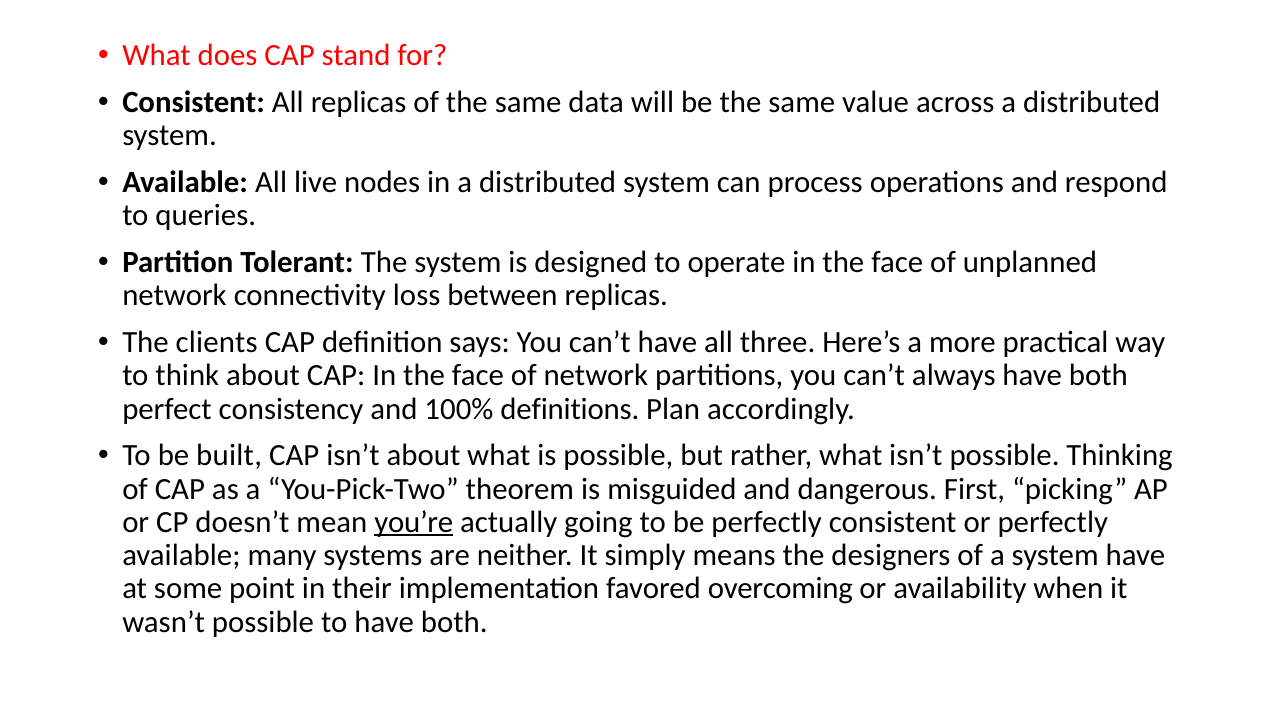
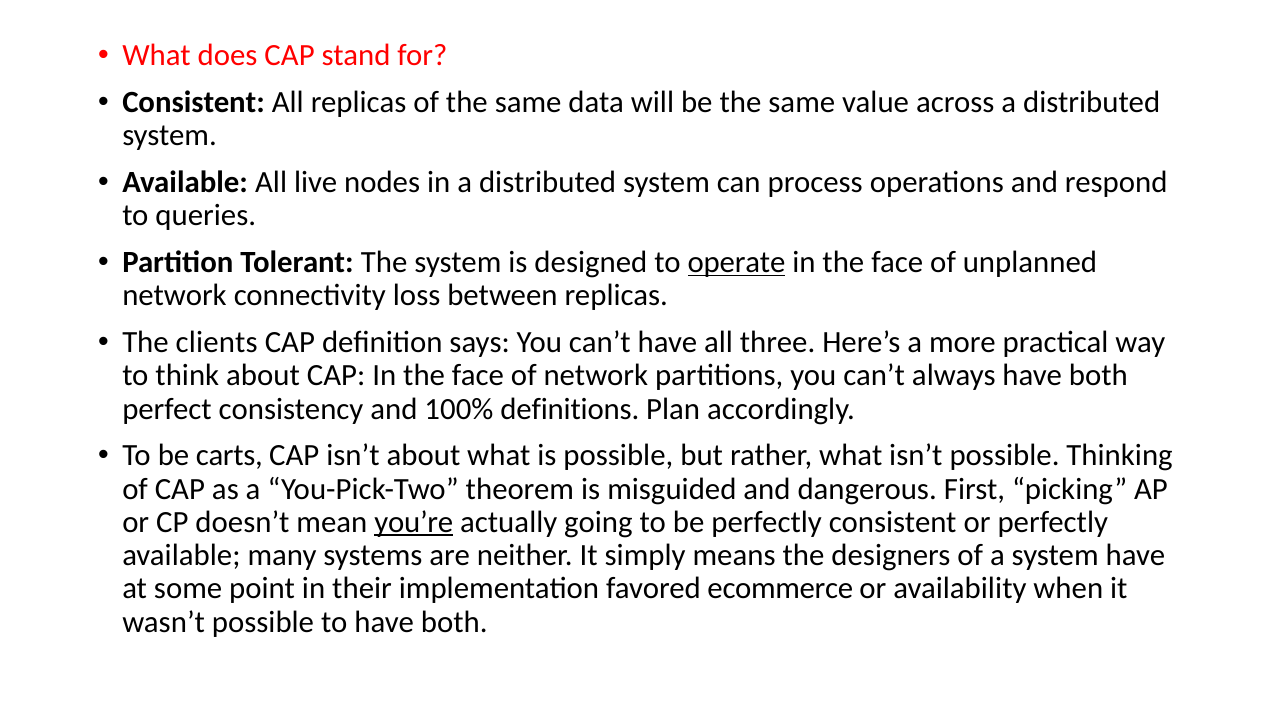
operate underline: none -> present (736, 262)
built: built -> carts (229, 456)
overcoming: overcoming -> ecommerce (780, 589)
